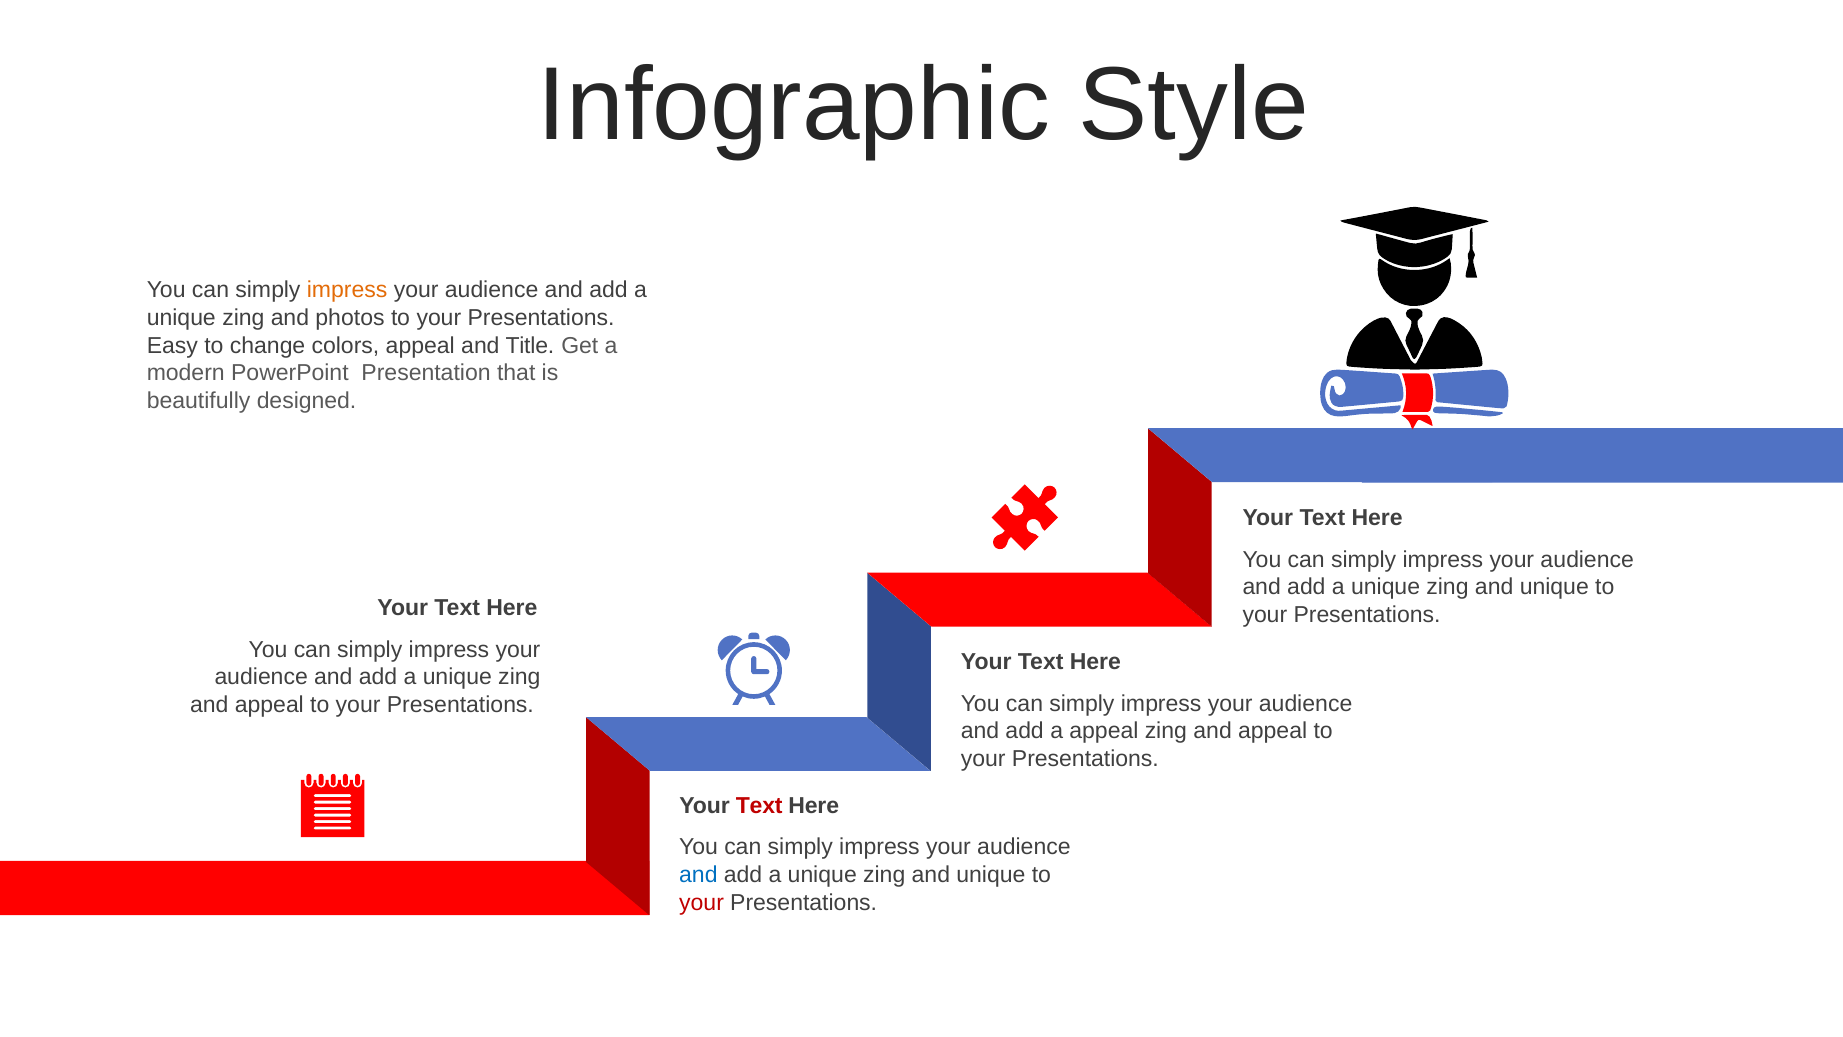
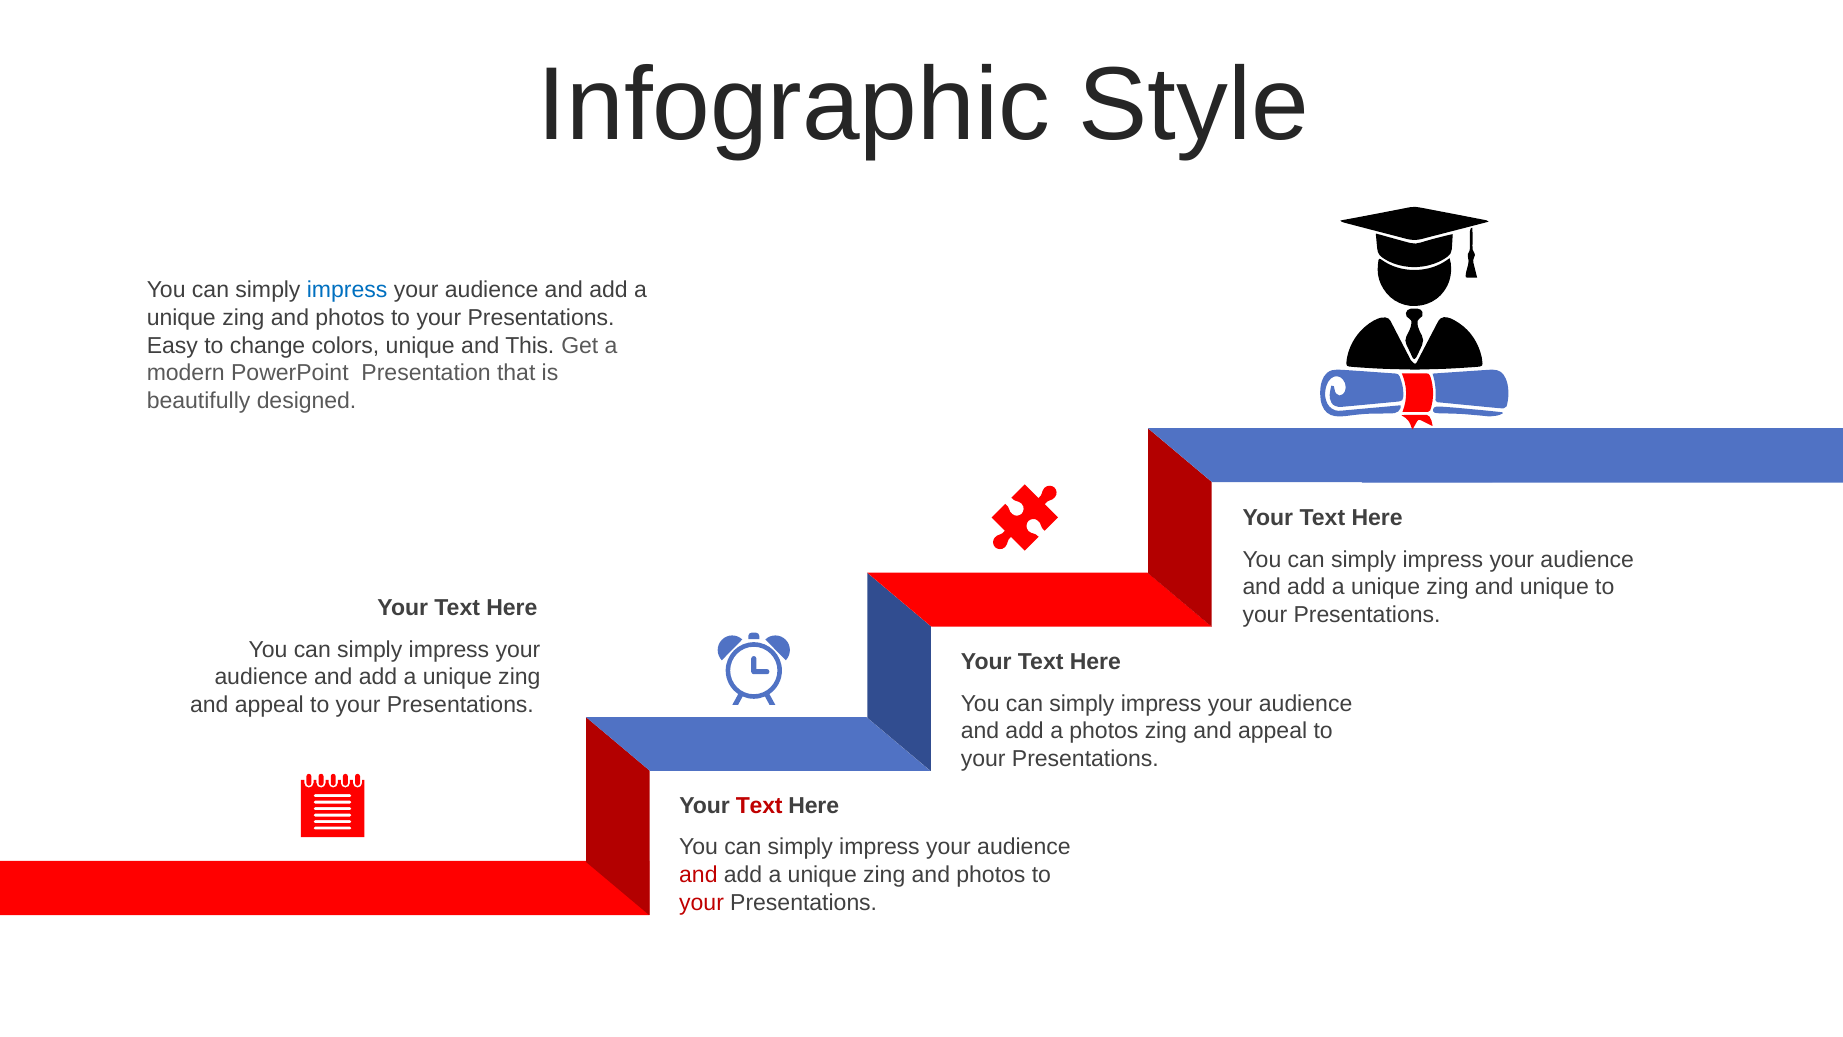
impress colour: orange -> blue (347, 290)
colors appeal: appeal -> unique (420, 345)
Title: Title -> This (530, 345)
a appeal: appeal -> photos (1104, 731)
and colour: blue -> red (698, 875)
unique: unique -> photos (991, 875)
